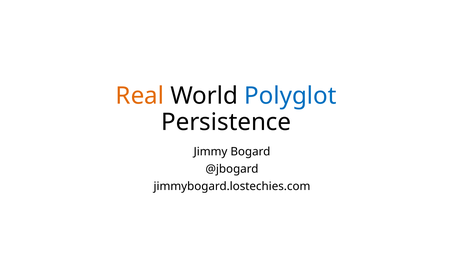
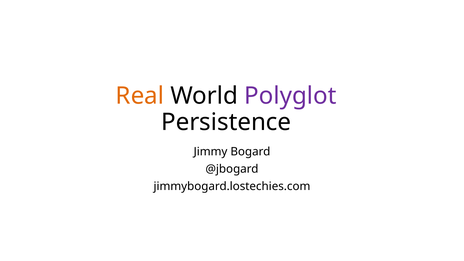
Polyglot colour: blue -> purple (290, 96)
